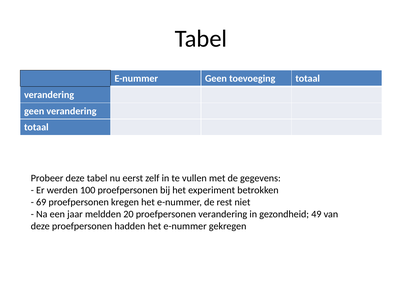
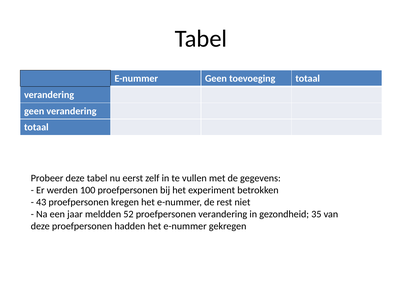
69: 69 -> 43 (41, 203)
20: 20 -> 52 (128, 215)
49: 49 -> 35 (316, 215)
